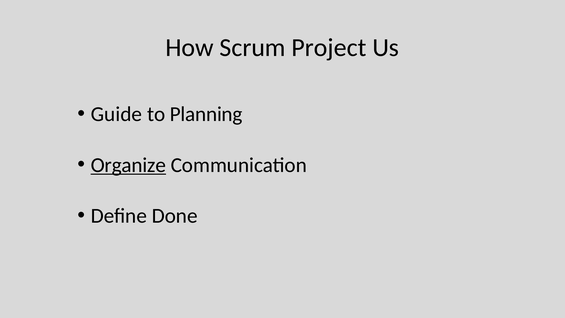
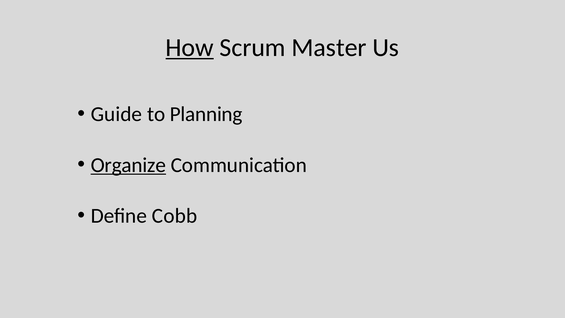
How underline: none -> present (190, 47)
Project: Project -> Master (329, 47)
Done: Done -> Cobb (175, 216)
